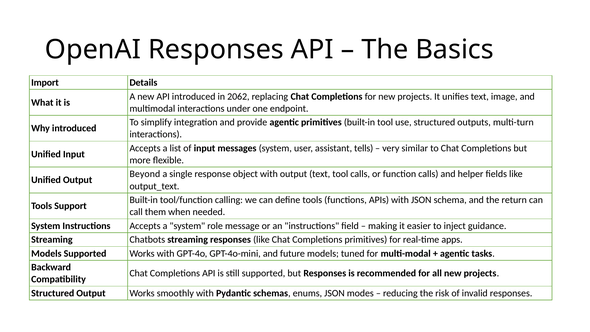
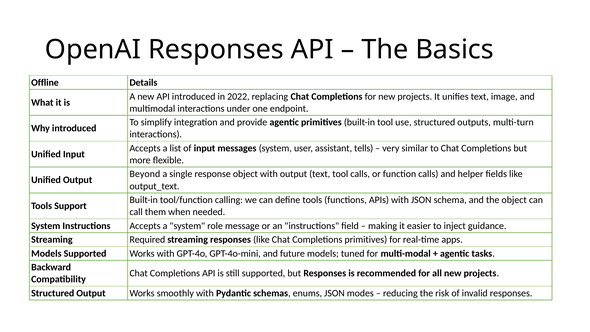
Import: Import -> Offline (45, 83)
2062: 2062 -> 2022 (238, 96)
the return: return -> object (514, 200)
Chatbots: Chatbots -> Required (147, 240)
